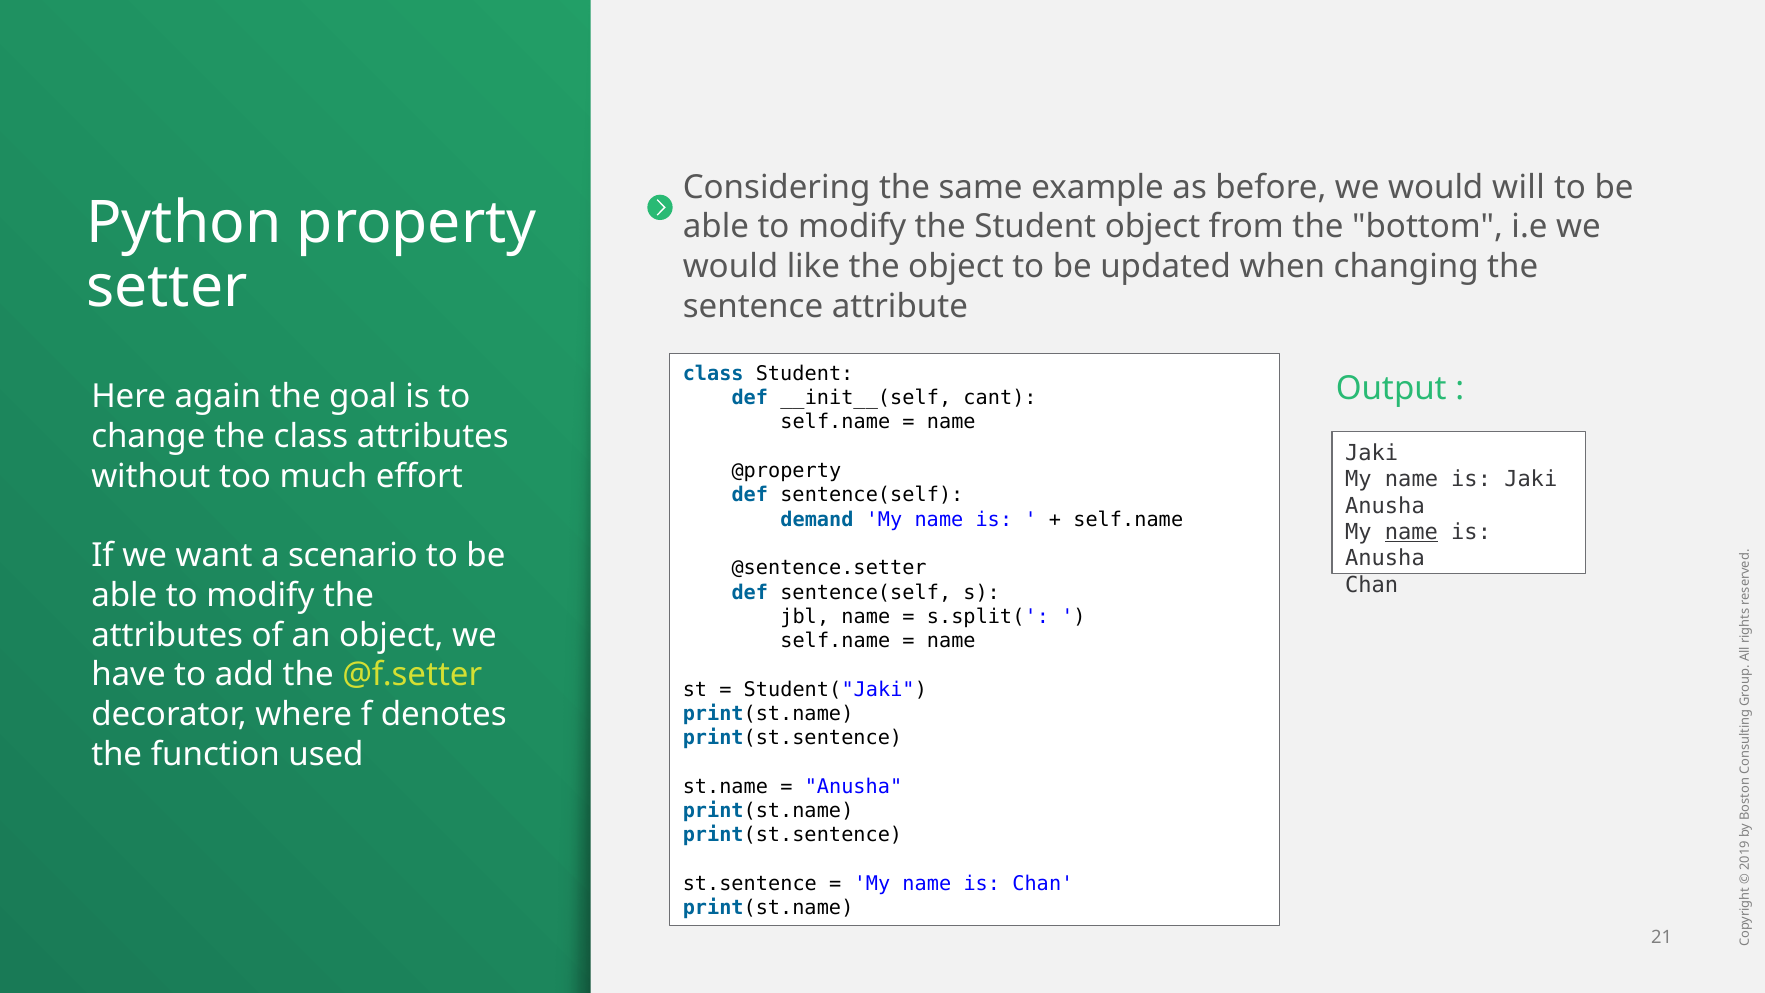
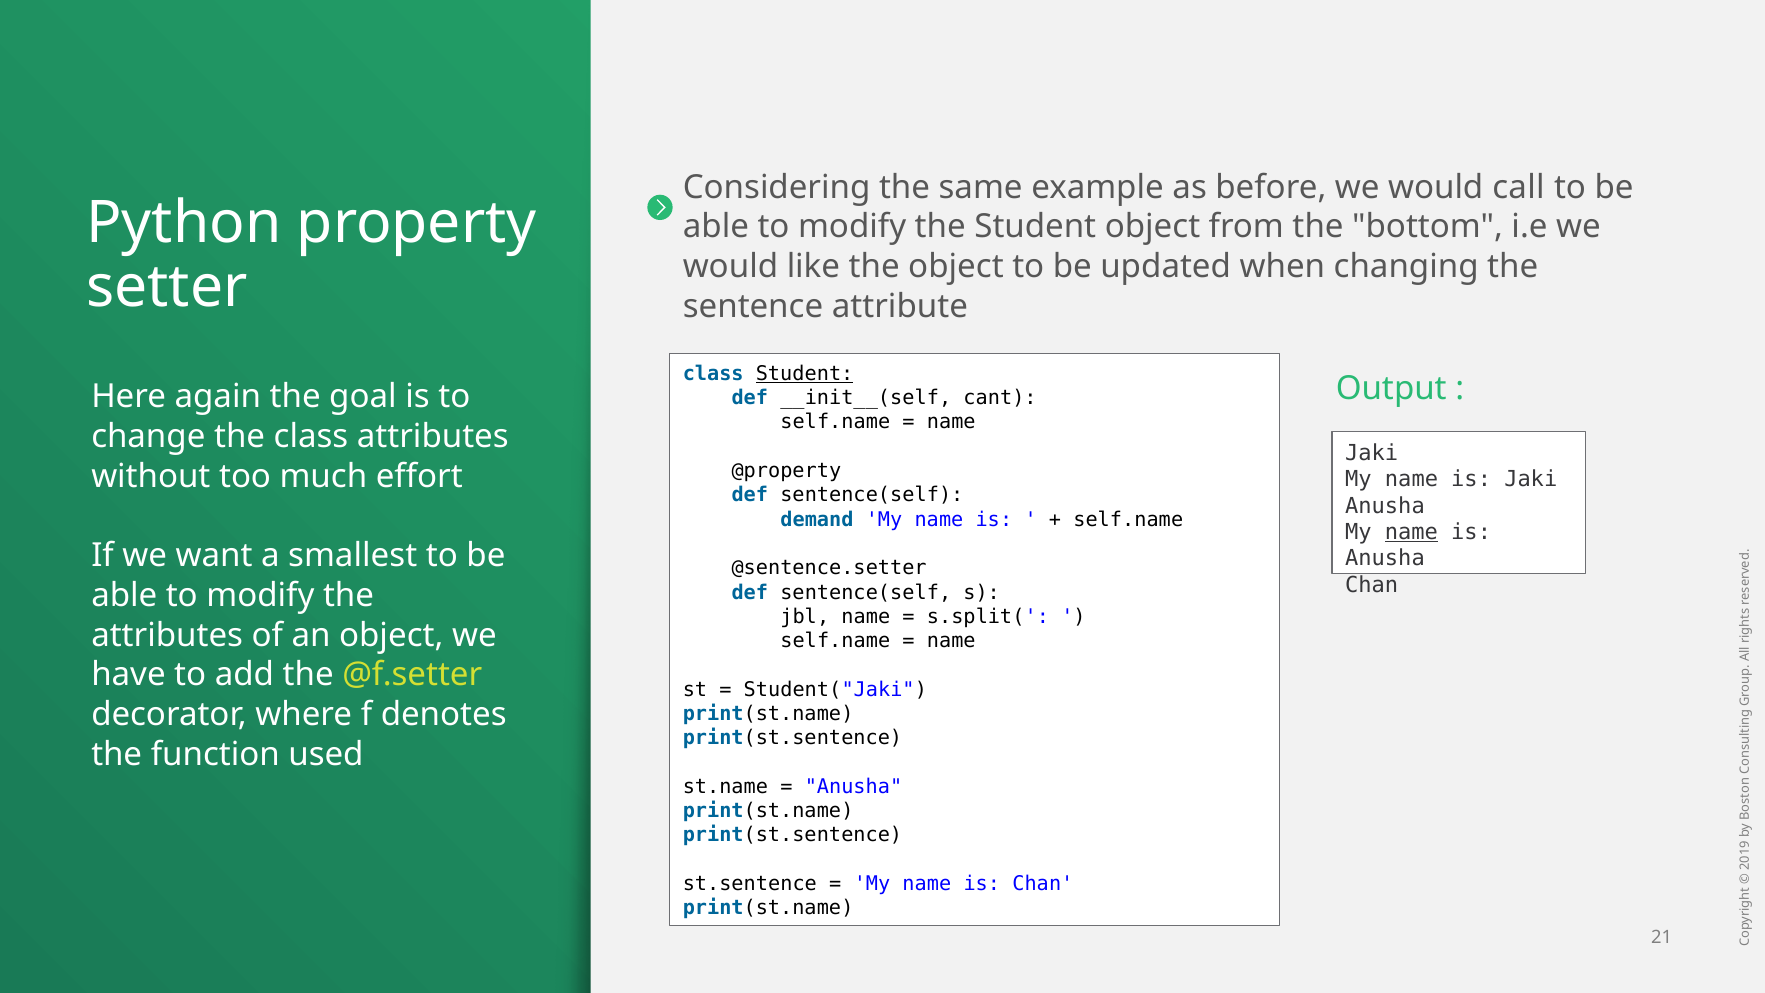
will: will -> call (1519, 187)
Student underline: none -> present (805, 374)
scenario: scenario -> smallest (353, 556)
